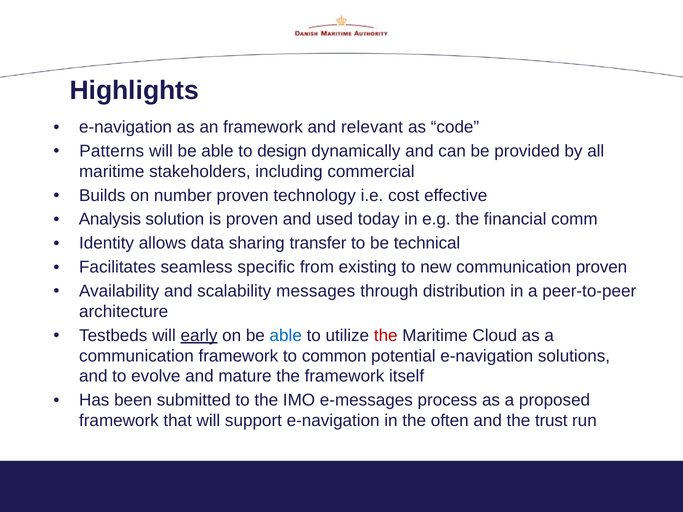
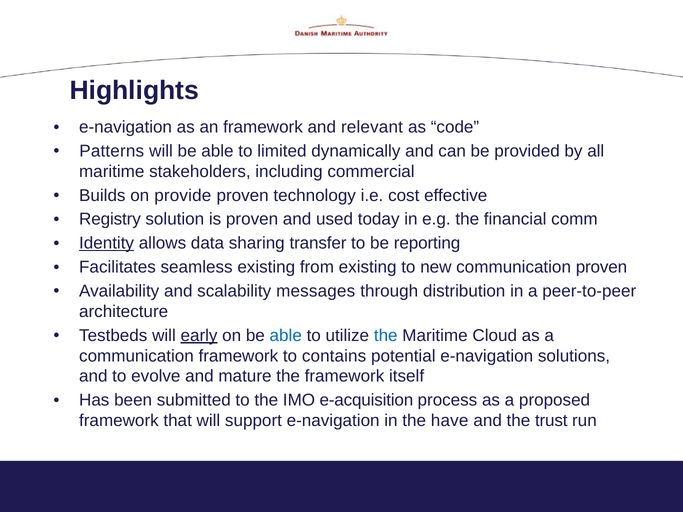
design: design -> limited (282, 151)
number: number -> provide (183, 196)
Analysis: Analysis -> Registry (110, 219)
Identity underline: none -> present (107, 243)
technical: technical -> reporting (427, 243)
seamless specific: specific -> existing (266, 267)
the colour: red -> blue (386, 336)
common: common -> contains (334, 356)
e-messages: e-messages -> e-acquisition (366, 400)
often: often -> have (450, 421)
